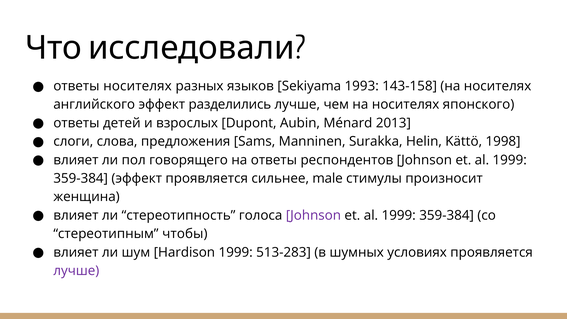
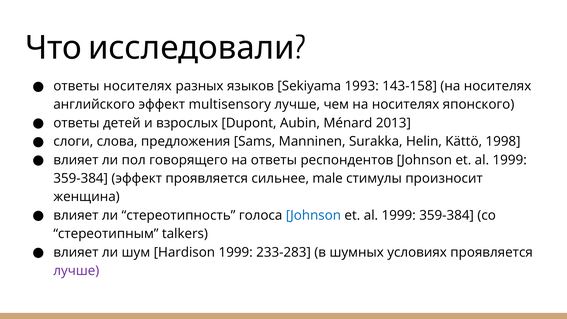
разделились: разделились -> multisensory (230, 105)
Johnson colour: purple -> blue (313, 215)
чтобы: чтобы -> talkers (185, 234)
513-283: 513-283 -> 233-283 (284, 252)
